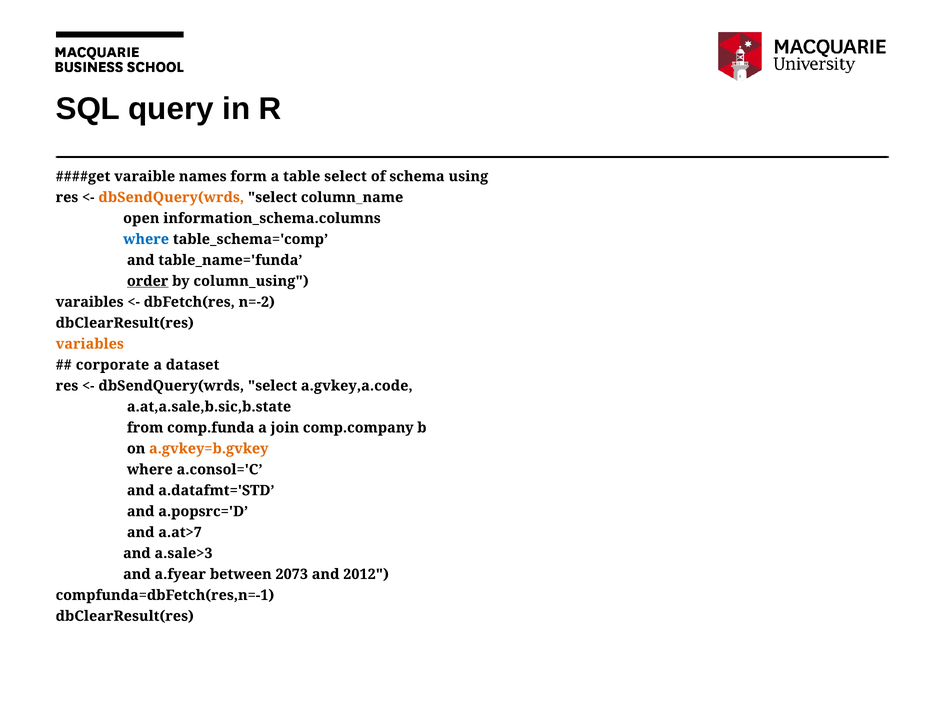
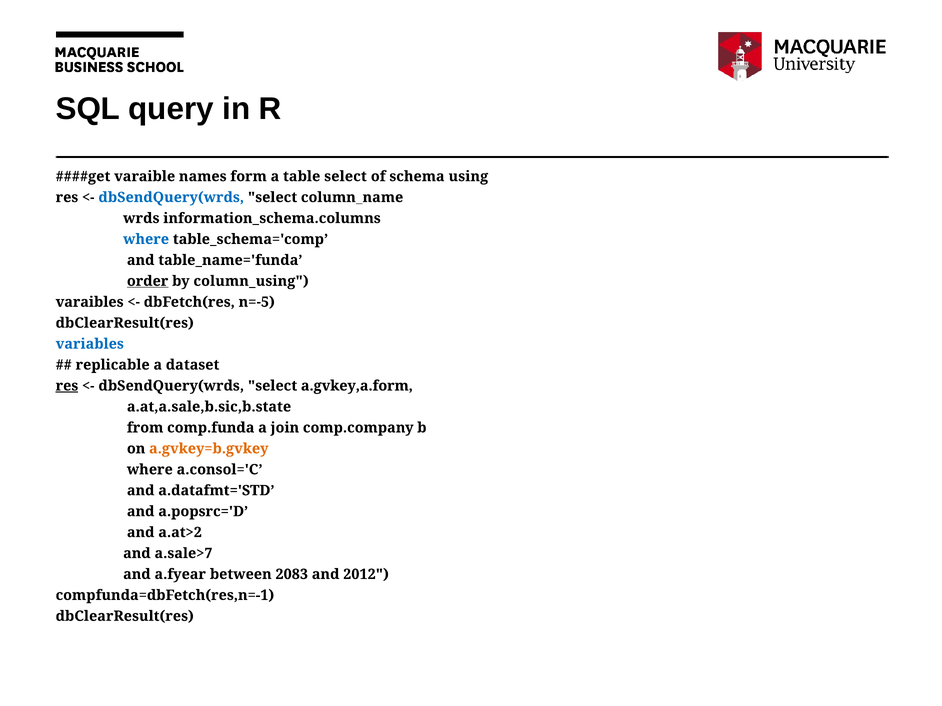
dbSendQuery(wrds colour: orange -> blue (171, 197)
open: open -> wrds (141, 218)
n=-2: n=-2 -> n=-5 (257, 302)
variables colour: orange -> blue (90, 344)
corporate: corporate -> replicable (113, 365)
res underline: none -> present (67, 386)
a.gvkey,a.code: a.gvkey,a.code -> a.gvkey,a.form (357, 386)
a.at>7: a.at>7 -> a.at>2 (180, 533)
a.sale>3: a.sale>3 -> a.sale>7 (184, 554)
2073: 2073 -> 2083 (292, 575)
